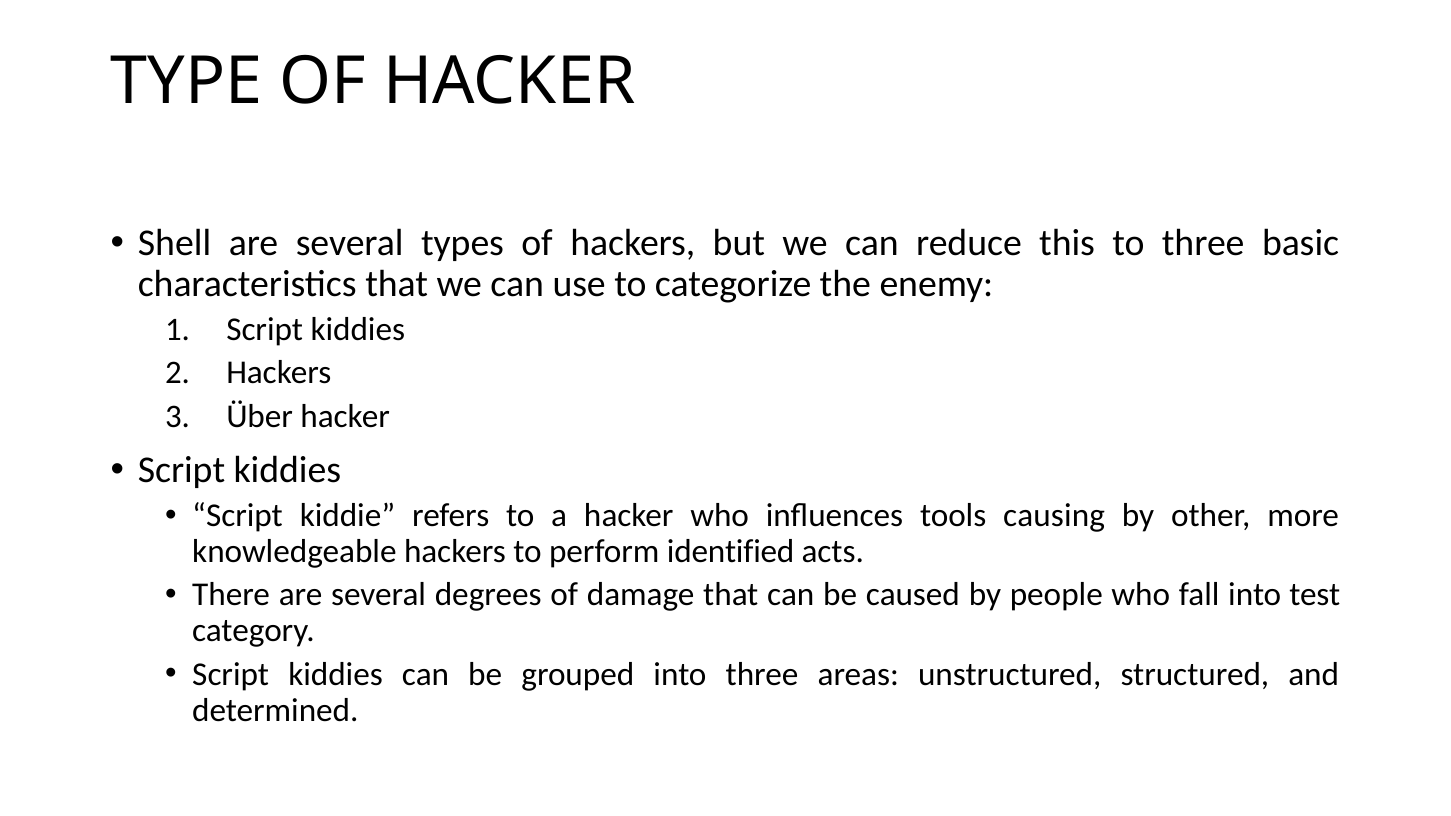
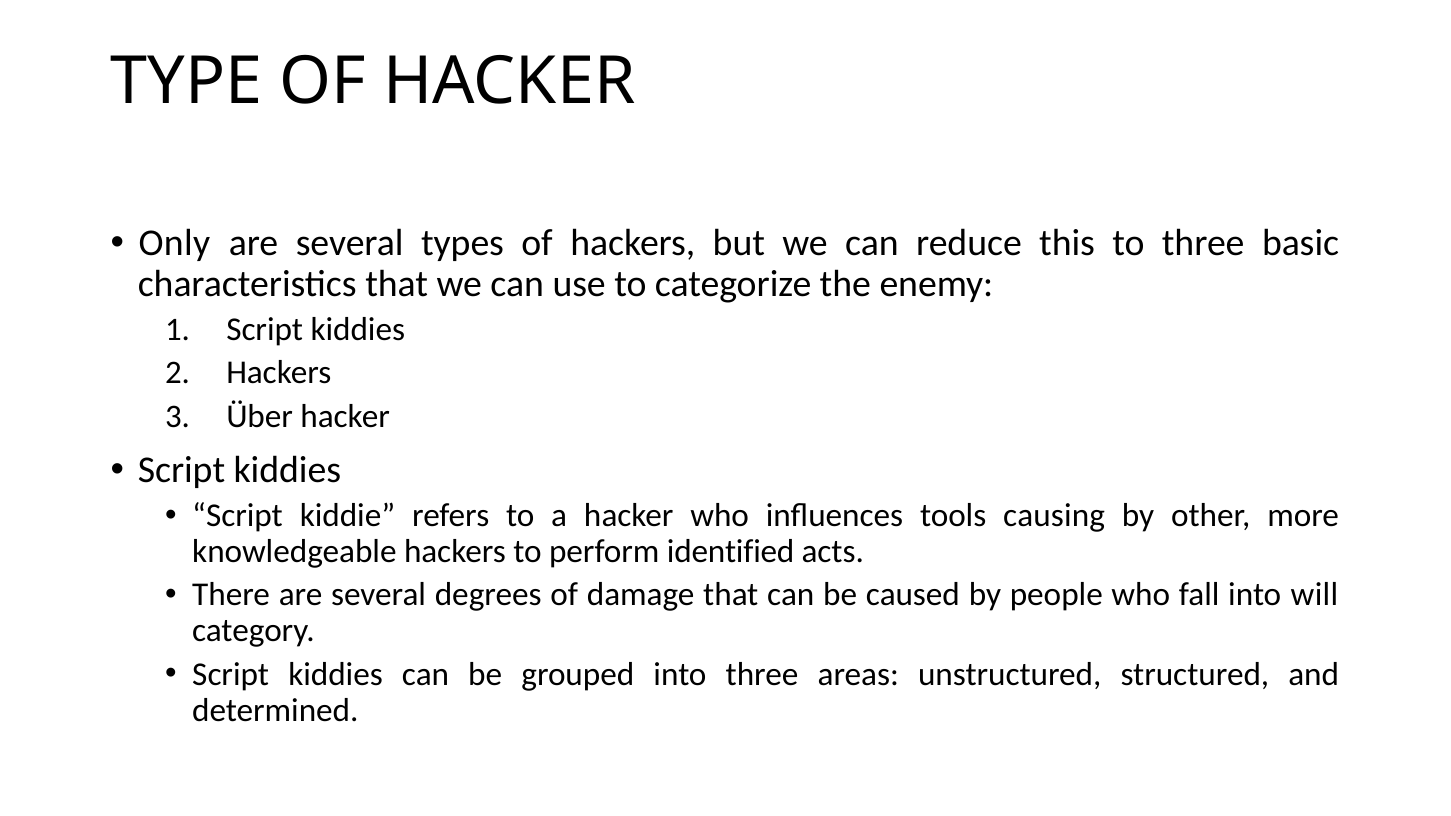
Shell: Shell -> Only (174, 243)
test: test -> will (1315, 595)
